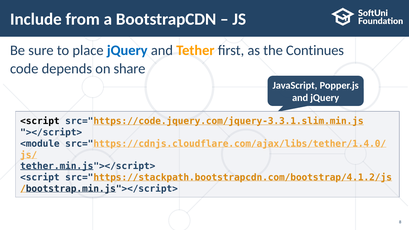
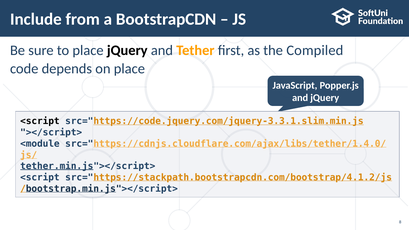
jQuery colour: blue -> black (127, 50)
Continues: Continues -> Compiled (315, 50)
on share: share -> place (129, 69)
